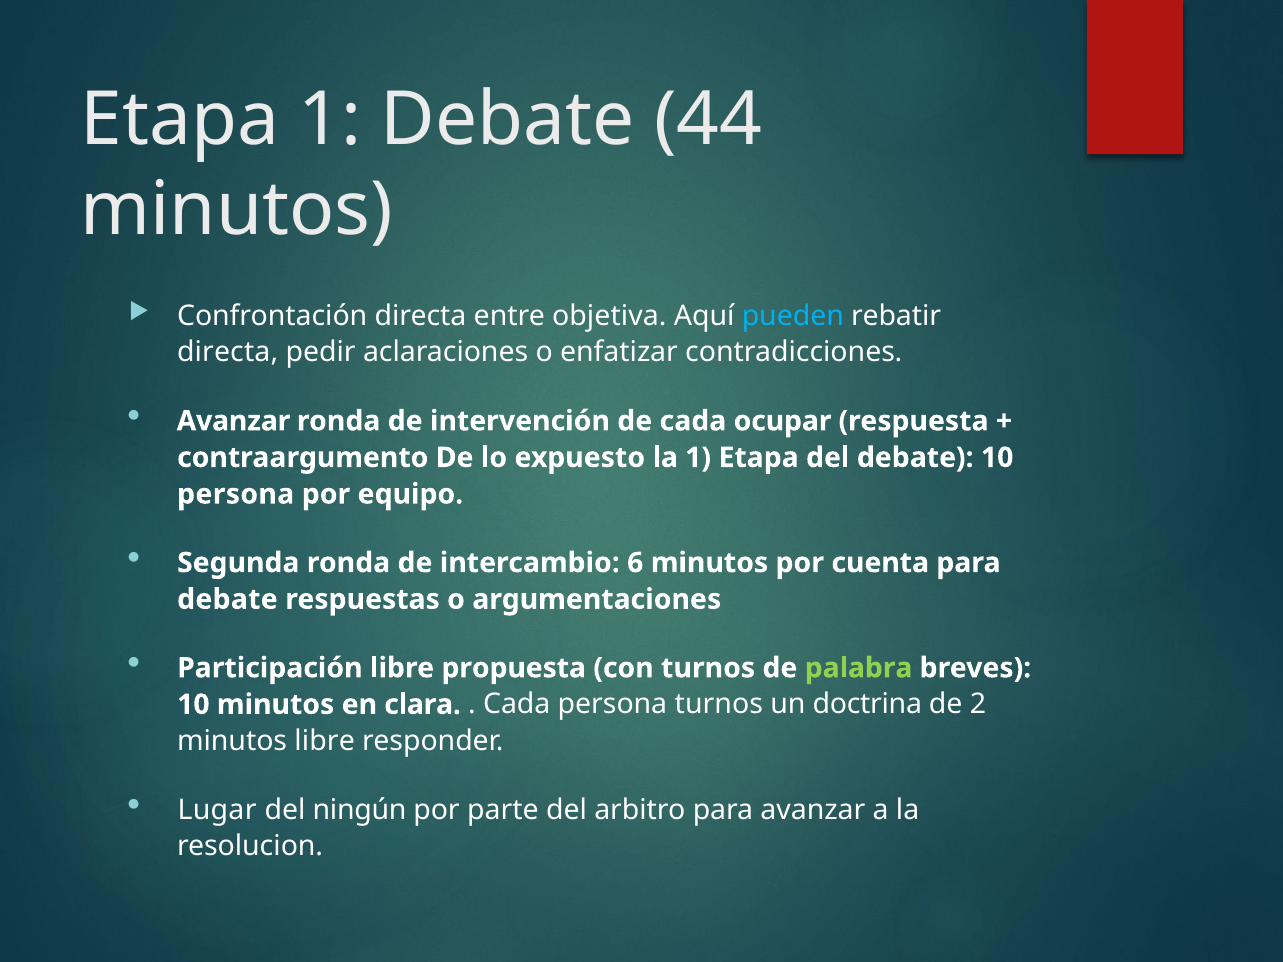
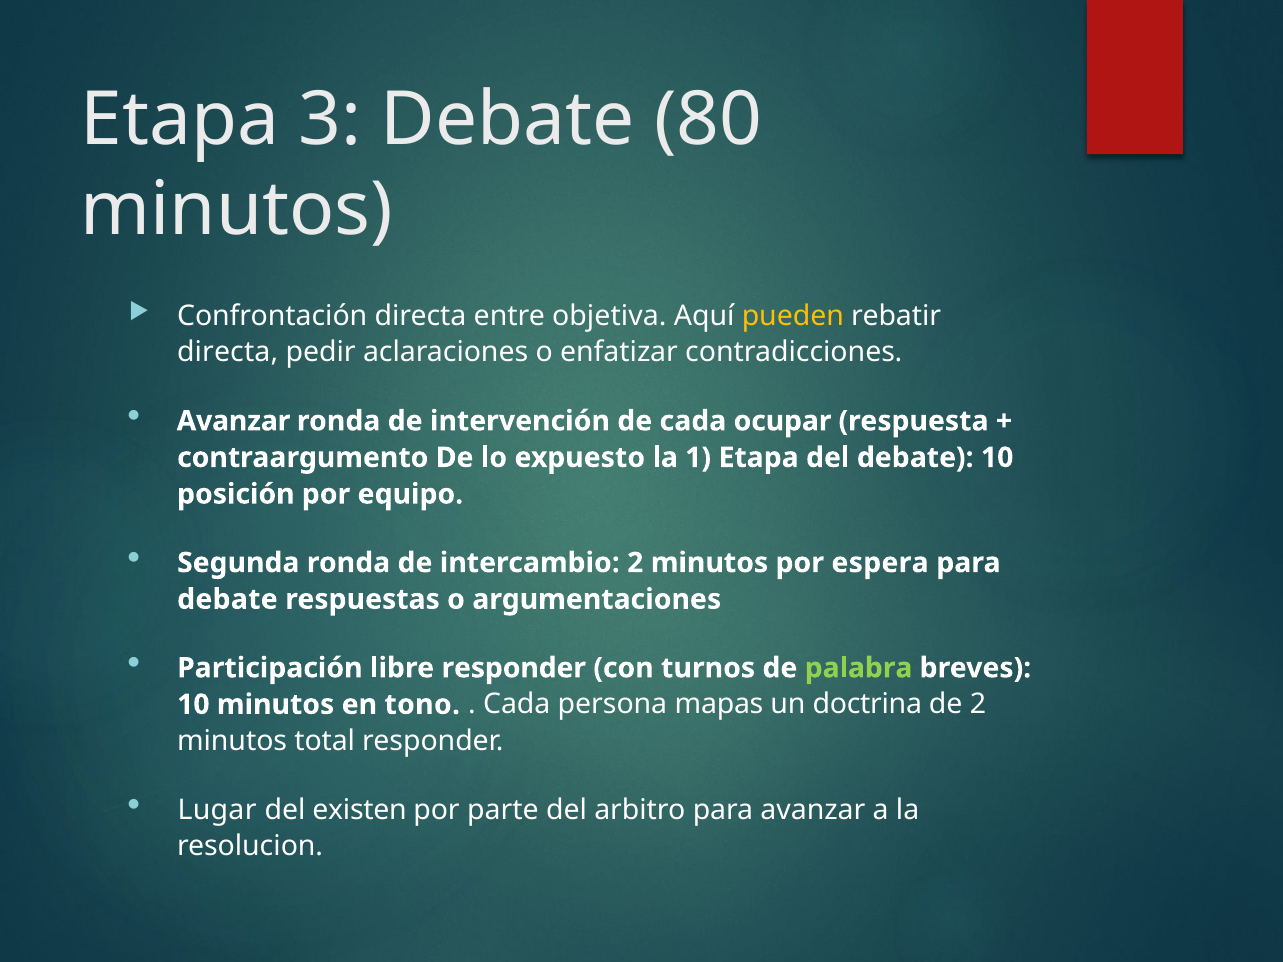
Etapa 1: 1 -> 3 (330, 120)
44: 44 -> 80 (708, 120)
pueden colour: light blue -> yellow (793, 316)
persona: persona -> posición (236, 494)
intercambio 6: 6 -> 2 (635, 563)
cuenta: cuenta -> espera (880, 563)
libre propuesta: propuesta -> responder (514, 668)
clara: clara -> tono (422, 705)
persona turnos: turnos -> mapas (719, 705)
minutos libre: libre -> total (325, 741)
ningún: ningún -> existen (360, 810)
